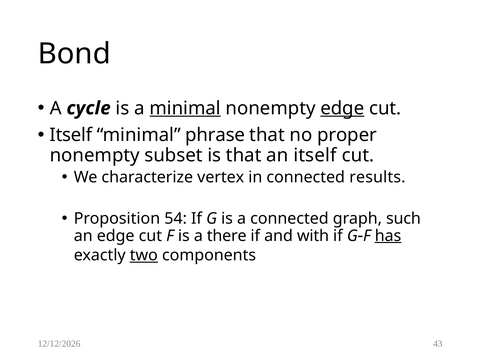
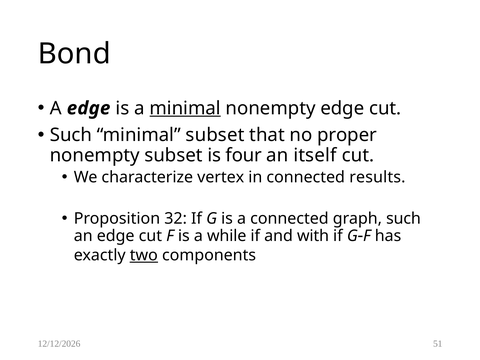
A cycle: cycle -> edge (89, 108)
edge underline: present -> none (342, 108)
Itself: Itself -> Such (71, 135)
minimal phrase: phrase -> subset (215, 135)
is that: that -> four (244, 155)
54: 54 -> 32 (176, 218)
there: there -> while (227, 236)
has underline: present -> none (388, 236)
43: 43 -> 51 (438, 344)
